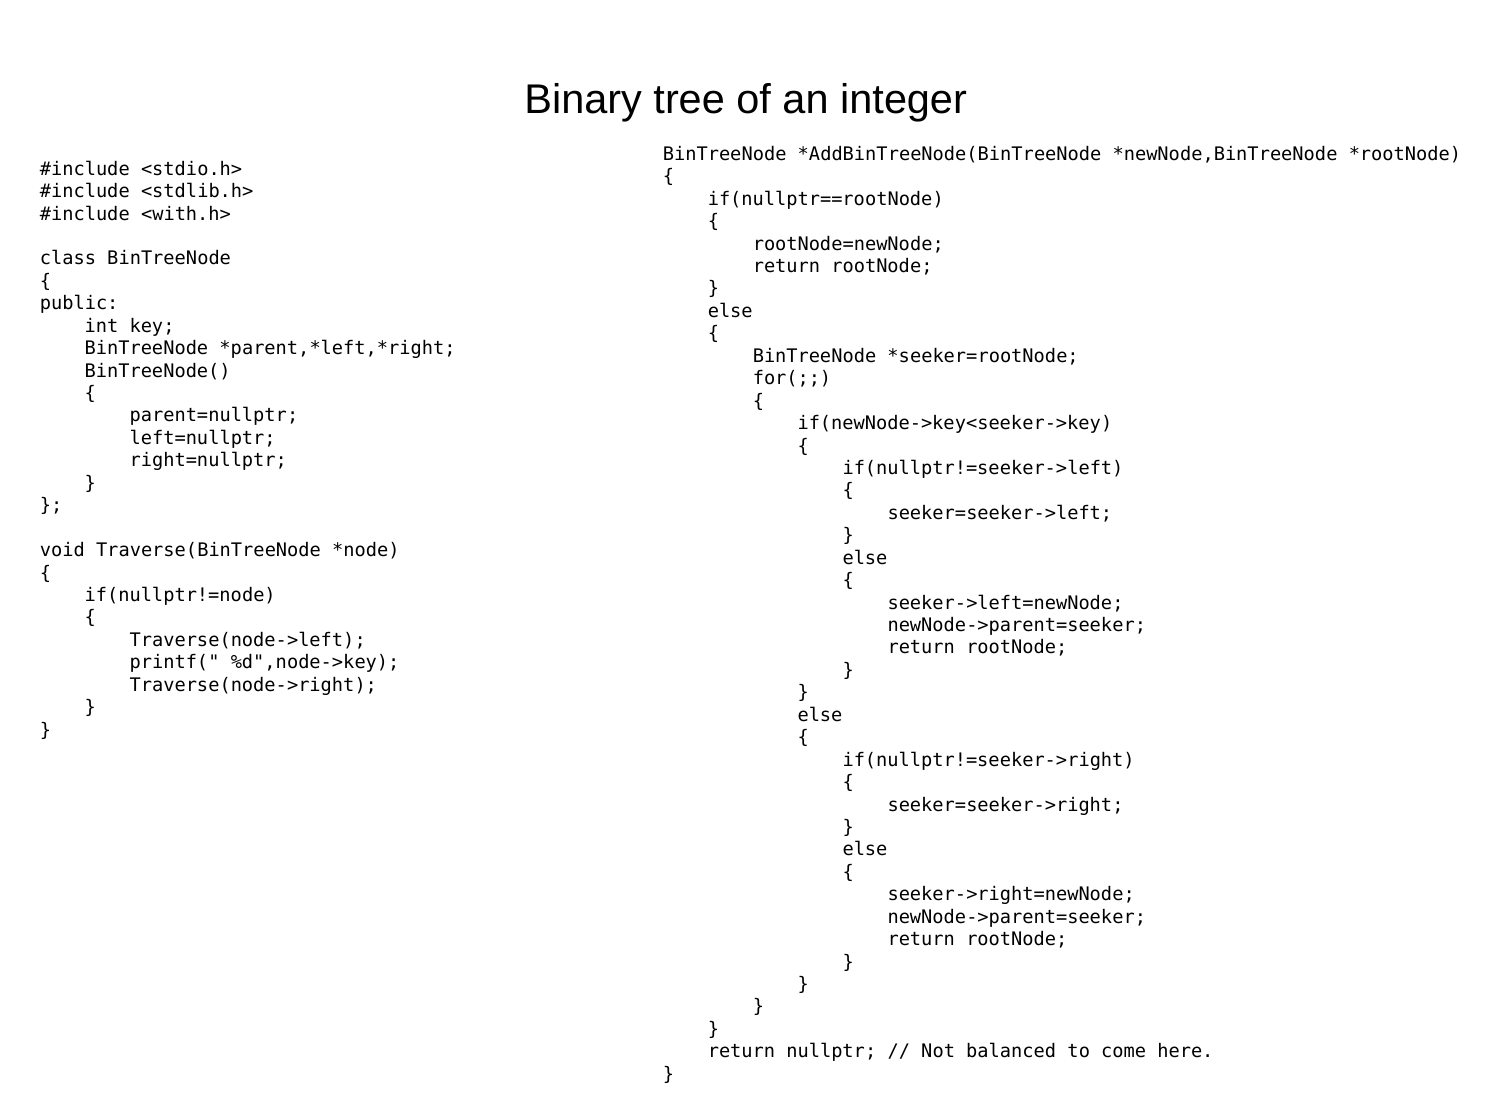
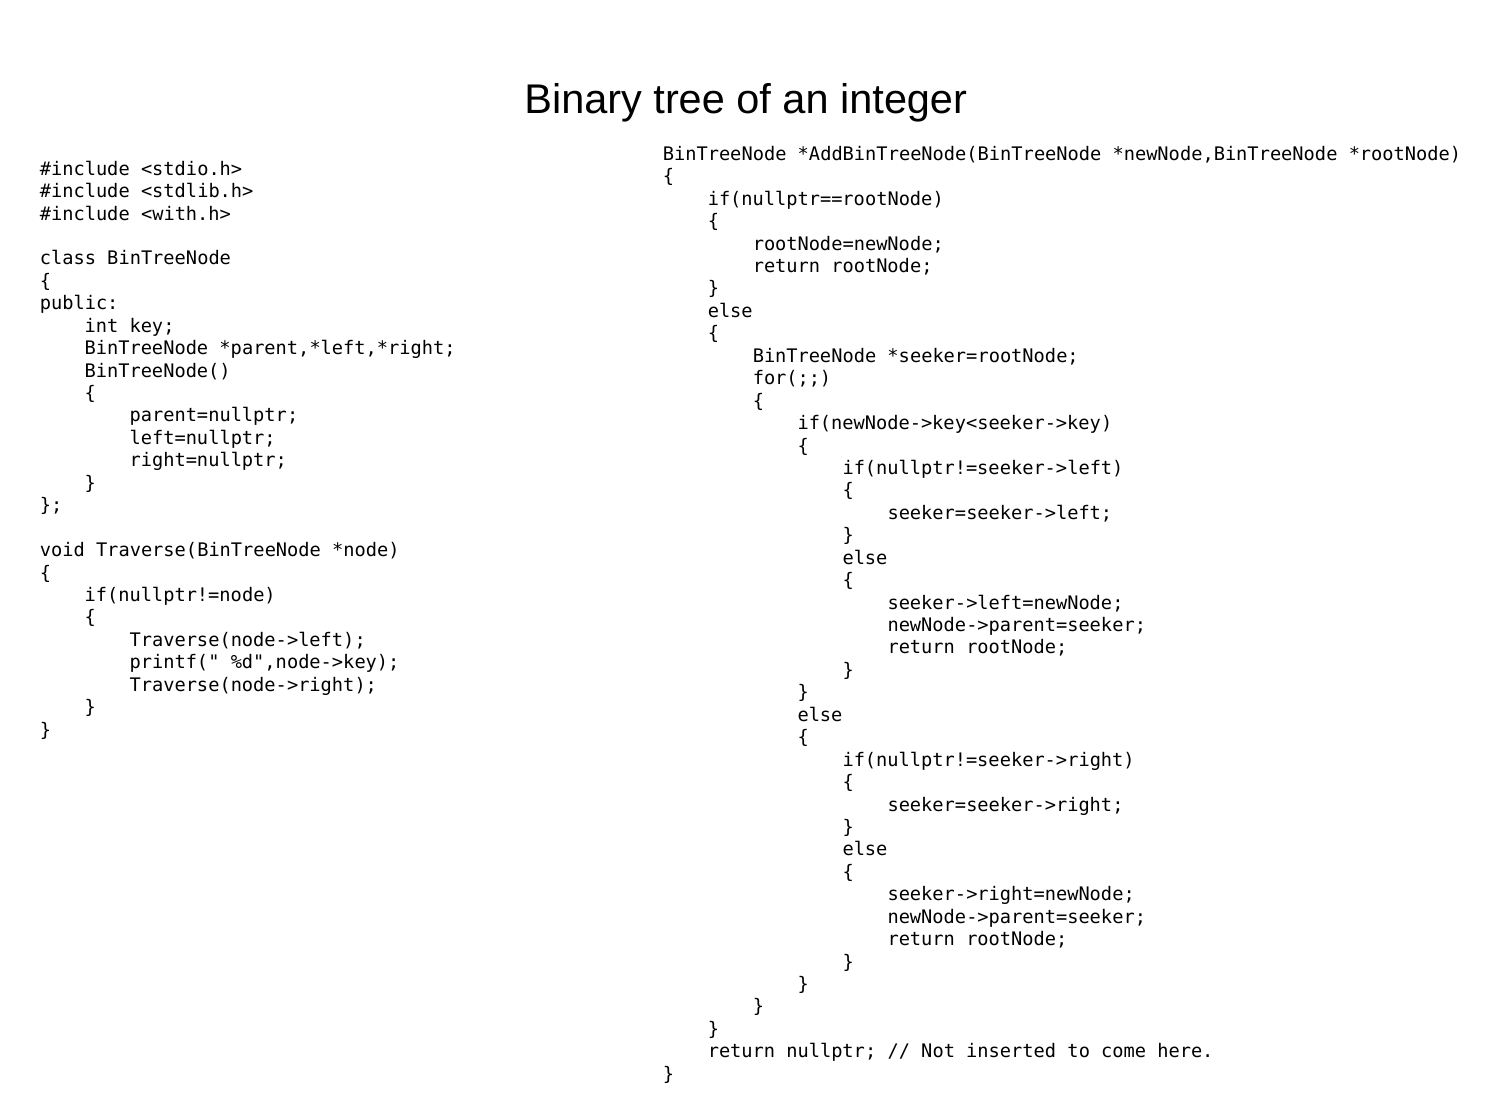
balanced: balanced -> inserted (1011, 1052)
